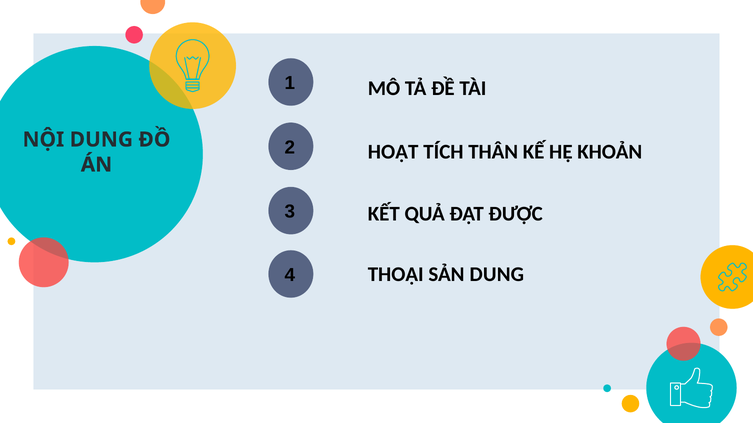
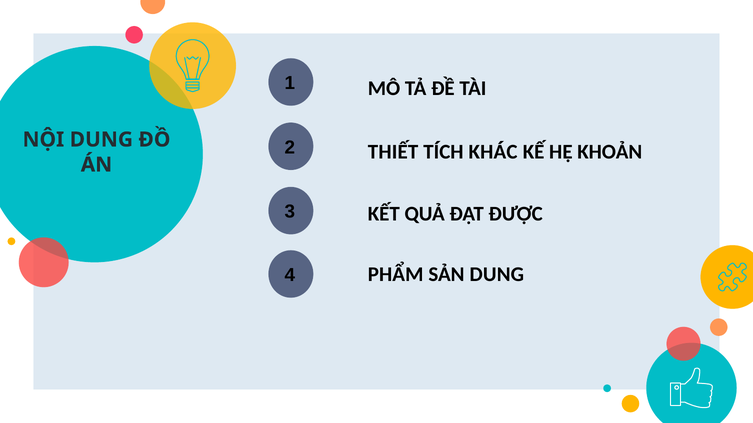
HOẠT: HOẠT -> THIẾT (393, 152)
THÂN: THÂN -> KHÁC (493, 152)
THOẠI: THOẠI -> PHẨM (396, 275)
